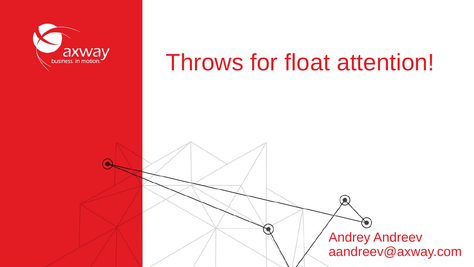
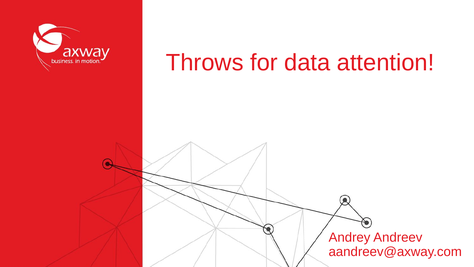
float: float -> data (307, 62)
